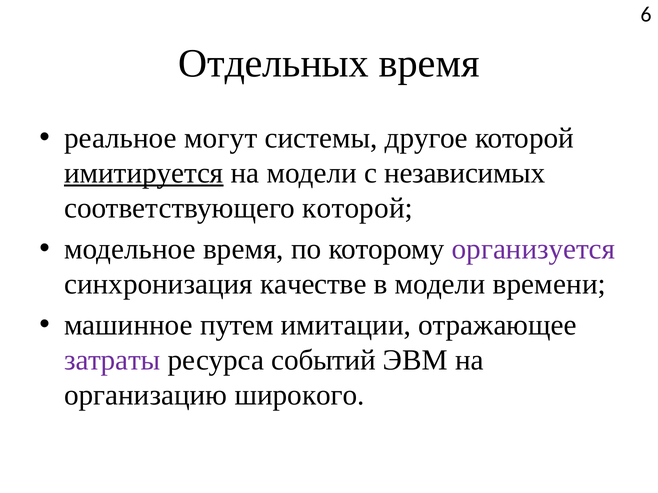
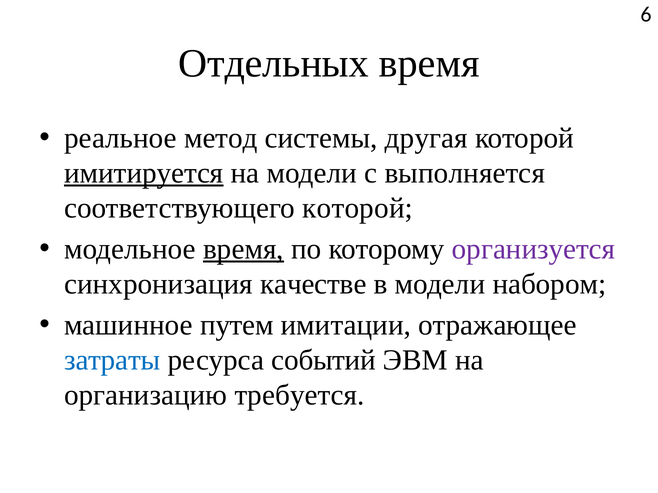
могут: могут -> метод (221, 138)
другое: другое -> другая (426, 138)
независимых: независимых -> выполняется (465, 173)
время underline: none -> present (243, 249)
времени: времени -> набором (549, 284)
затраты colour: purple -> blue (112, 360)
широкого: широкого -> требуется (300, 395)
